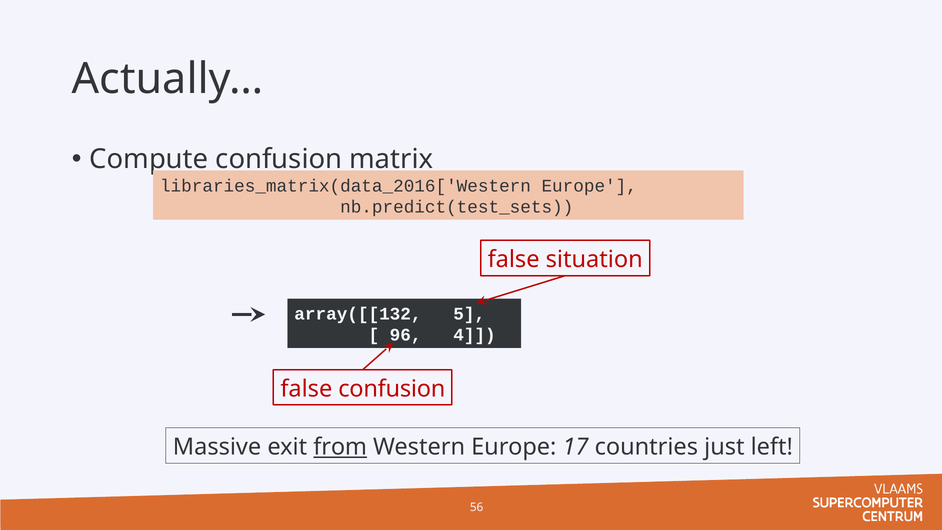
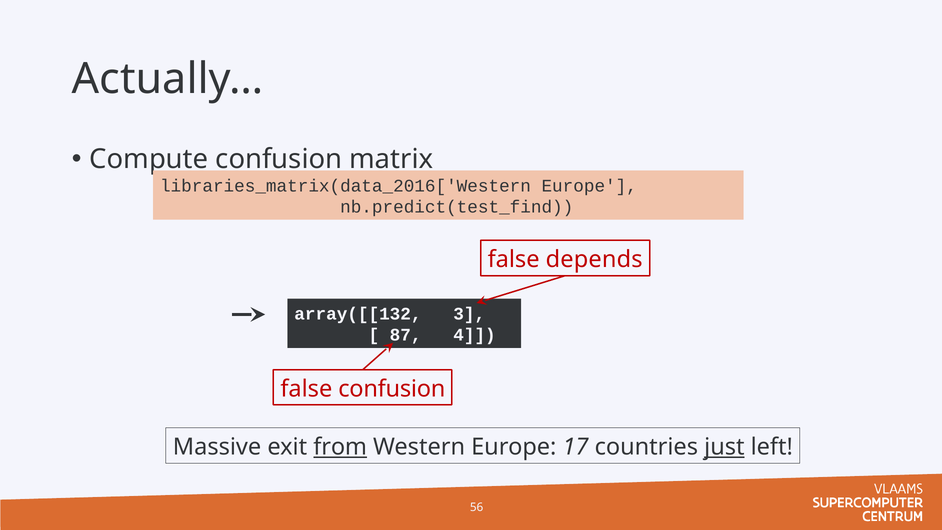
nb.predict(test_sets: nb.predict(test_sets -> nb.predict(test_find (457, 207)
situation: situation -> depends (594, 260)
5: 5 -> 3 (469, 314)
96: 96 -> 87 (406, 335)
just underline: none -> present (724, 447)
